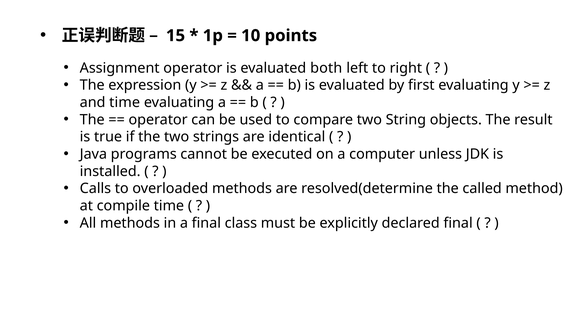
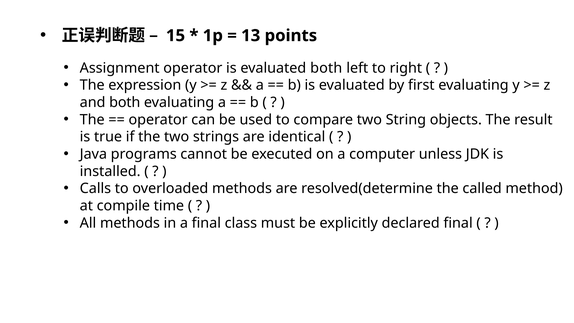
10: 10 -> 13 (251, 36)
and time: time -> both (125, 102)
